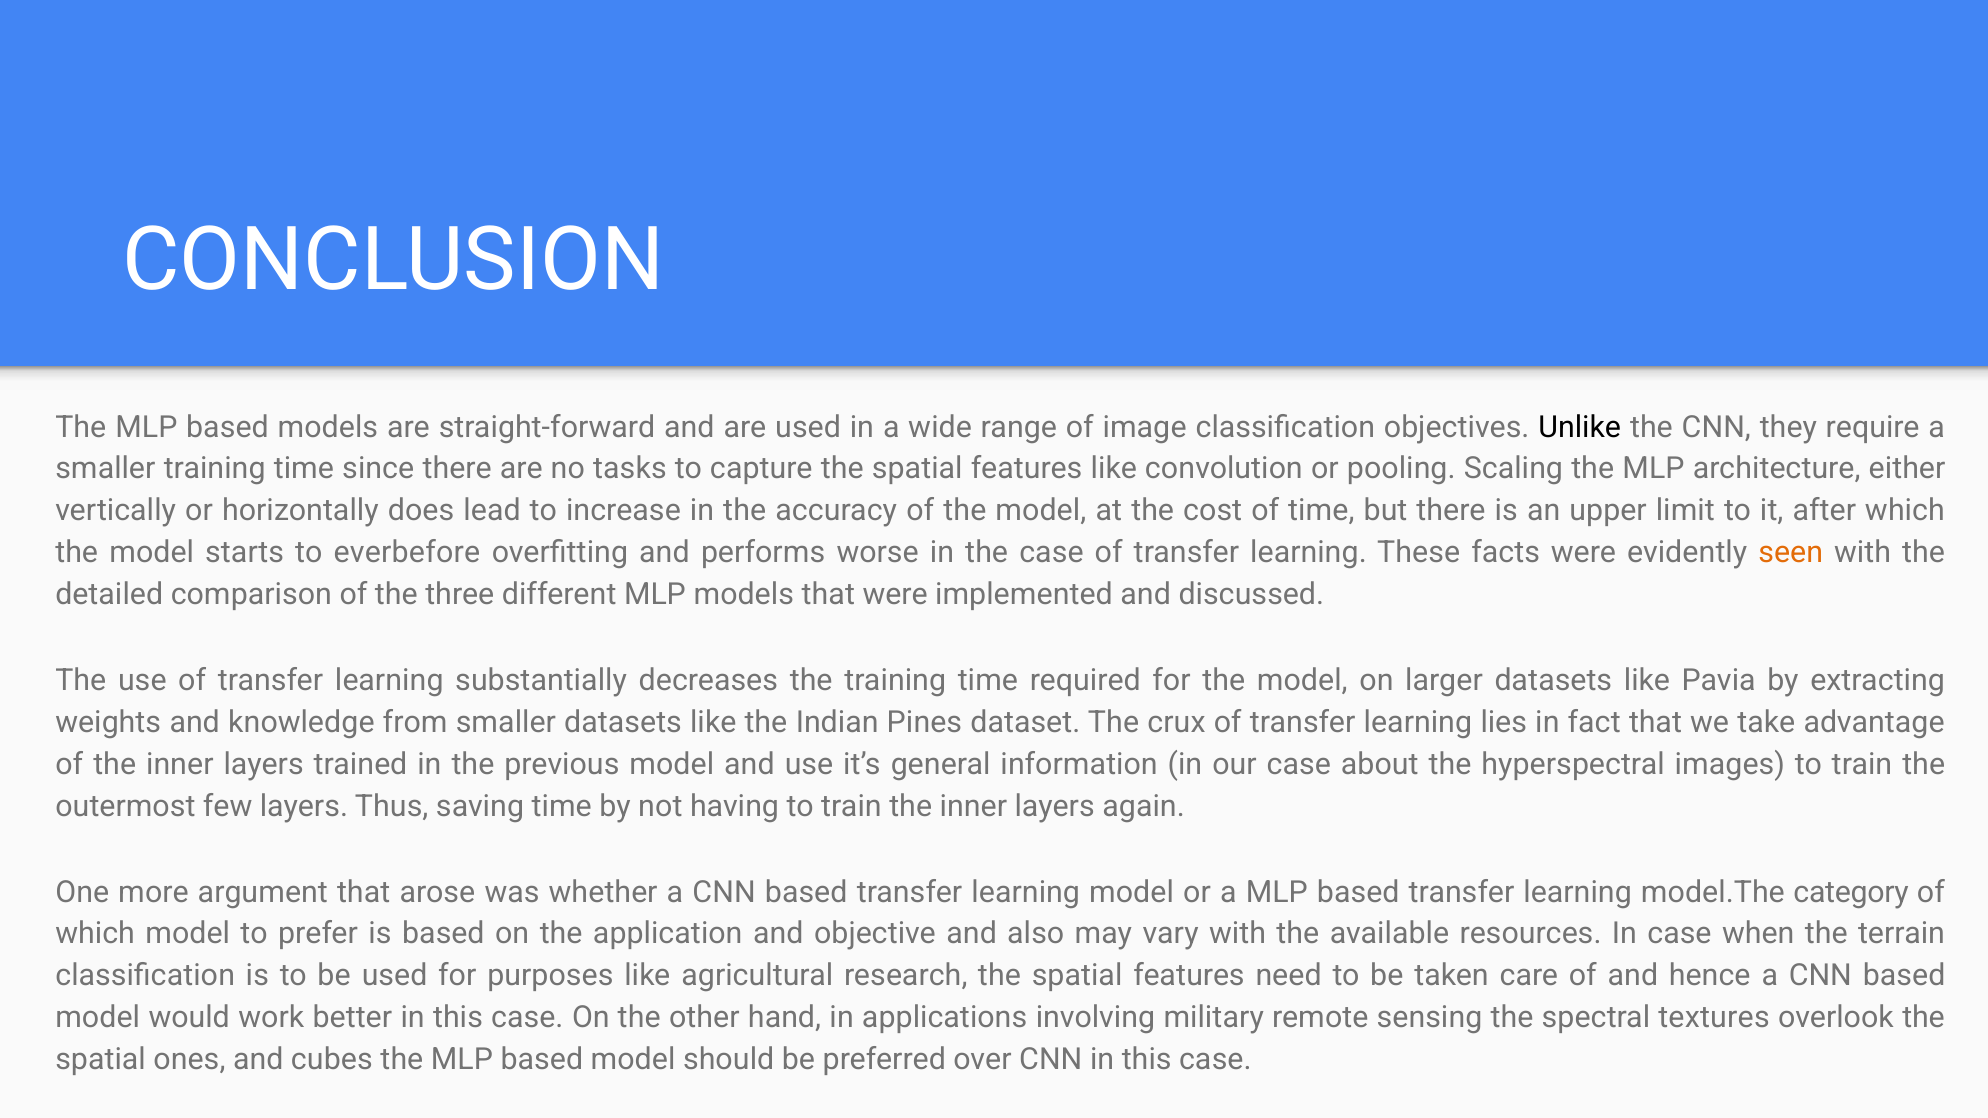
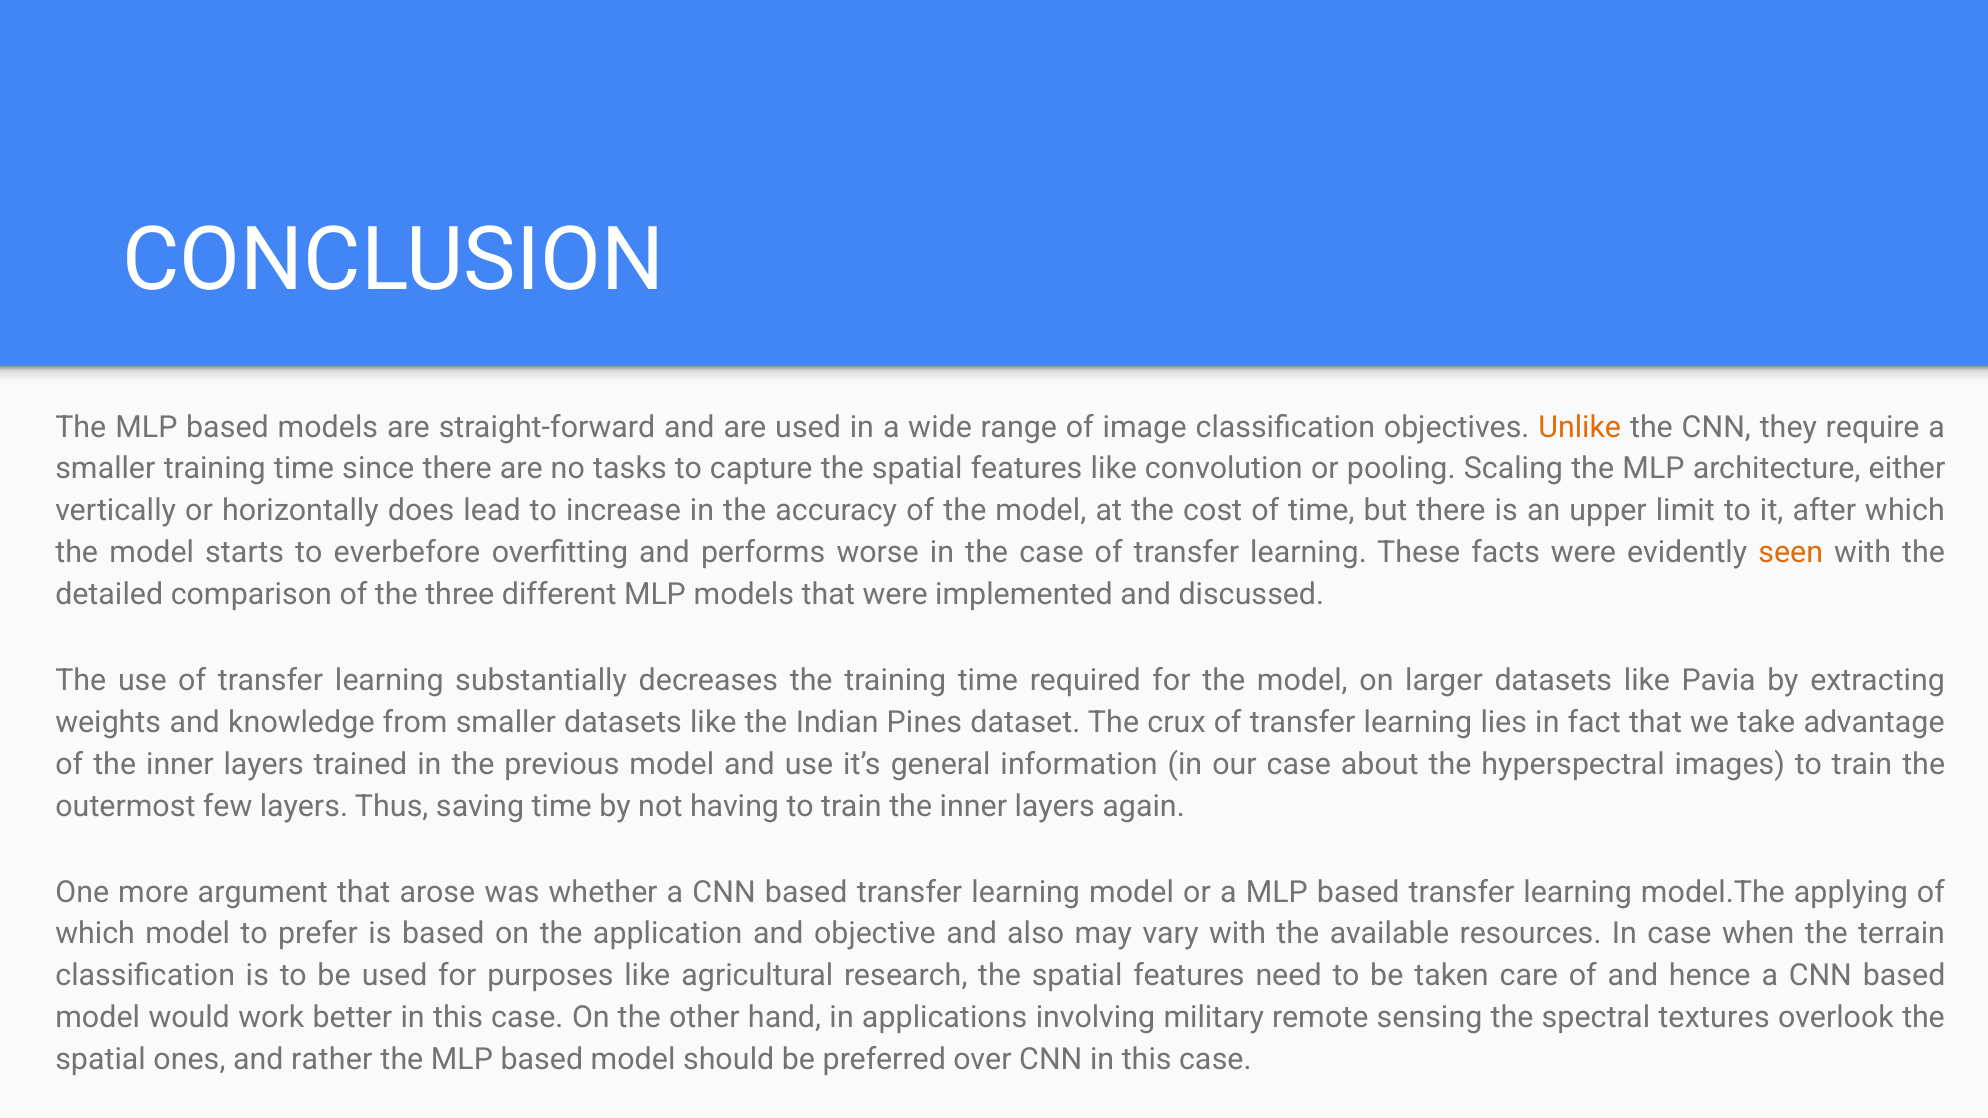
Unlike colour: black -> orange (1580, 427)
category: category -> applying (1851, 892)
cubes: cubes -> rather (332, 1060)
